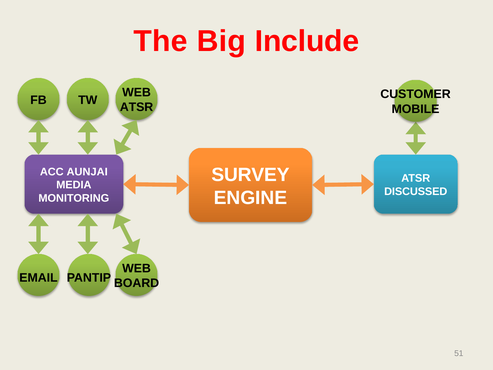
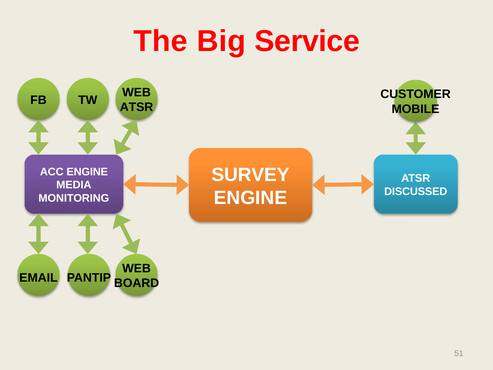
Include: Include -> Service (307, 41)
ACC AUNJAI: AUNJAI -> ENGINE (87, 172)
